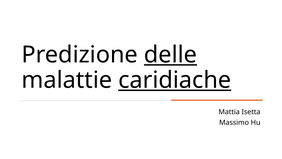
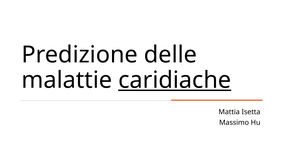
delle underline: present -> none (170, 55)
